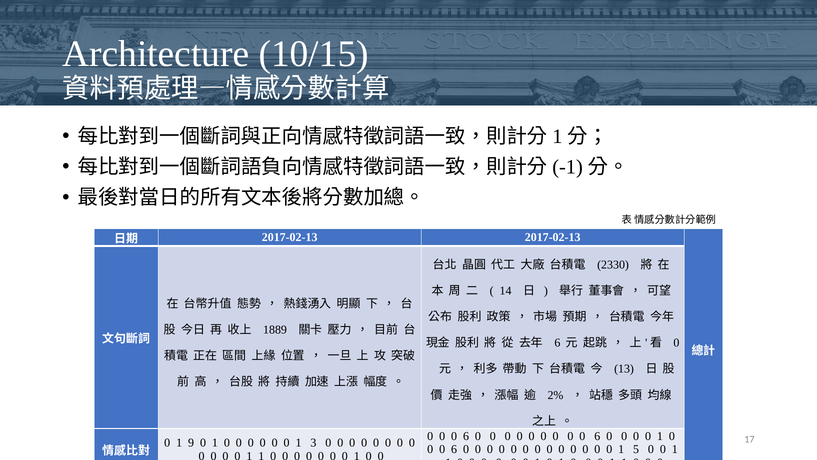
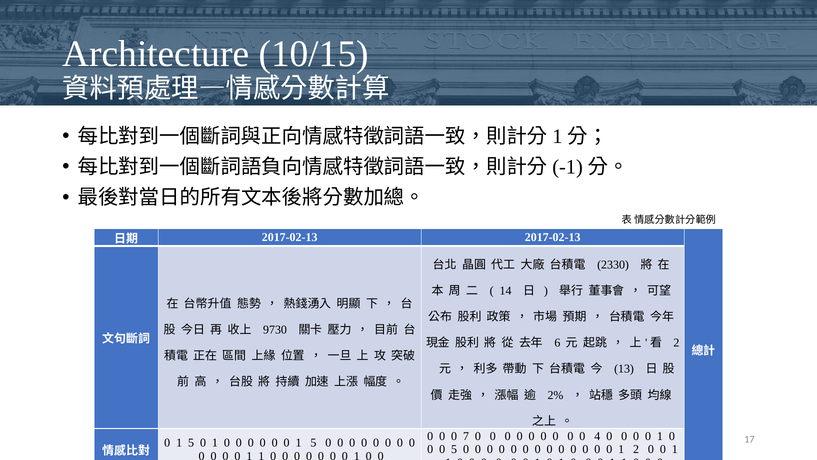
1889: 1889 -> 9730 (275, 330)
0: 0 -> 2 (676, 343)
6: 6 -> 7 (466, 436)
6: 6 -> 4 (597, 436)
9: 9 -> 5 (191, 443)
0 0 1 3: 3 -> 5 (313, 443)
6: 6 -> 5 (454, 449)
1 5: 5 -> 2 (636, 449)
